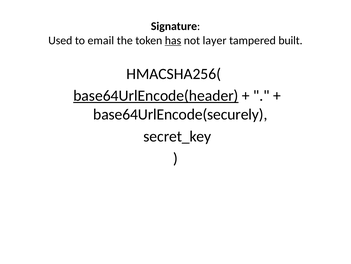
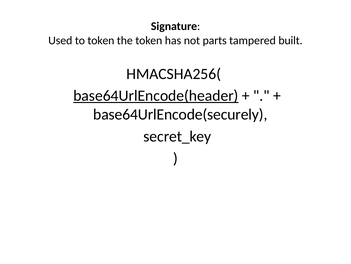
to email: email -> token (101, 40)
has underline: present -> none (173, 40)
layer: layer -> parts (215, 40)
